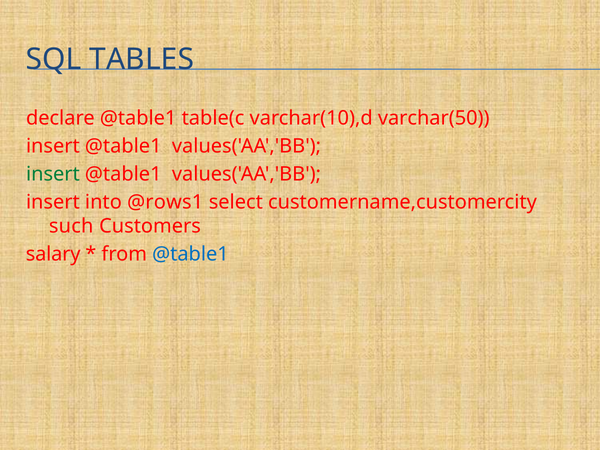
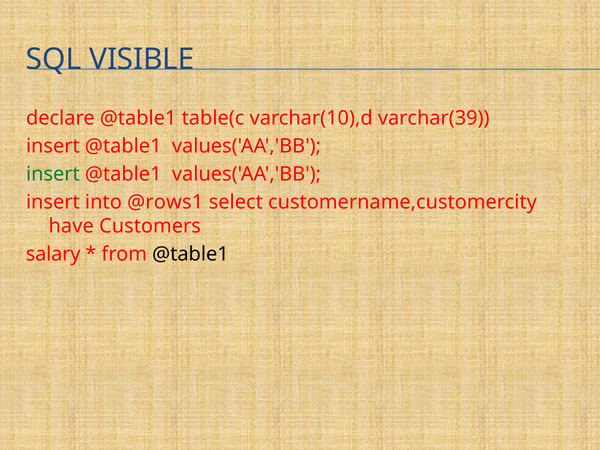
TABLES: TABLES -> VISIBLE (142, 60)
varchar(50: varchar(50 -> varchar(39 (434, 118)
such: such -> have (71, 226)
@table1 colour: blue -> black (190, 254)
